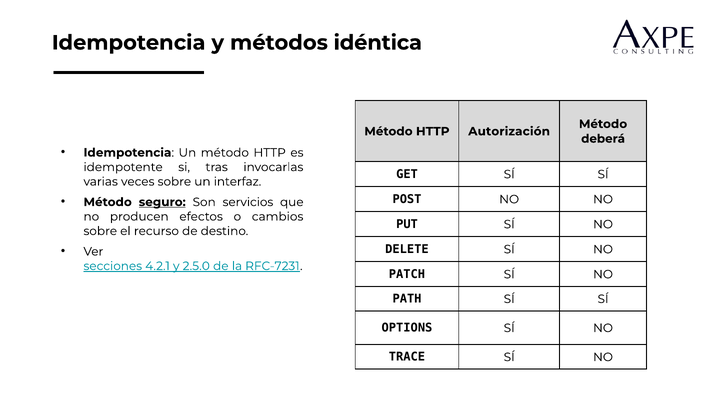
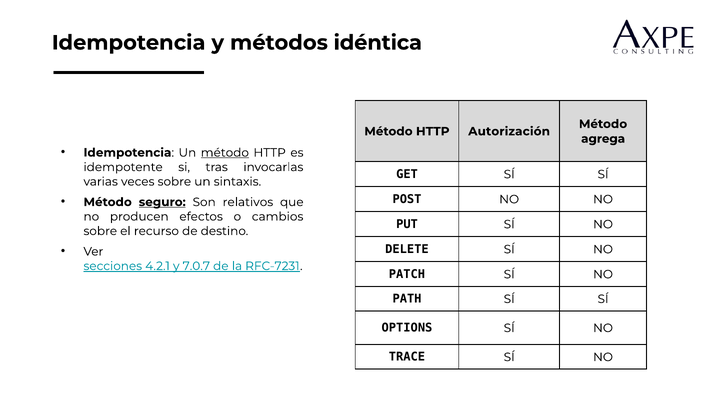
deberá: deberá -> agrega (603, 139)
método underline: none -> present (225, 153)
interfaz: interfaz -> sintaxis (237, 182)
servicios: servicios -> relativos (248, 202)
2.5.0: 2.5.0 -> 7.0.7 (196, 266)
